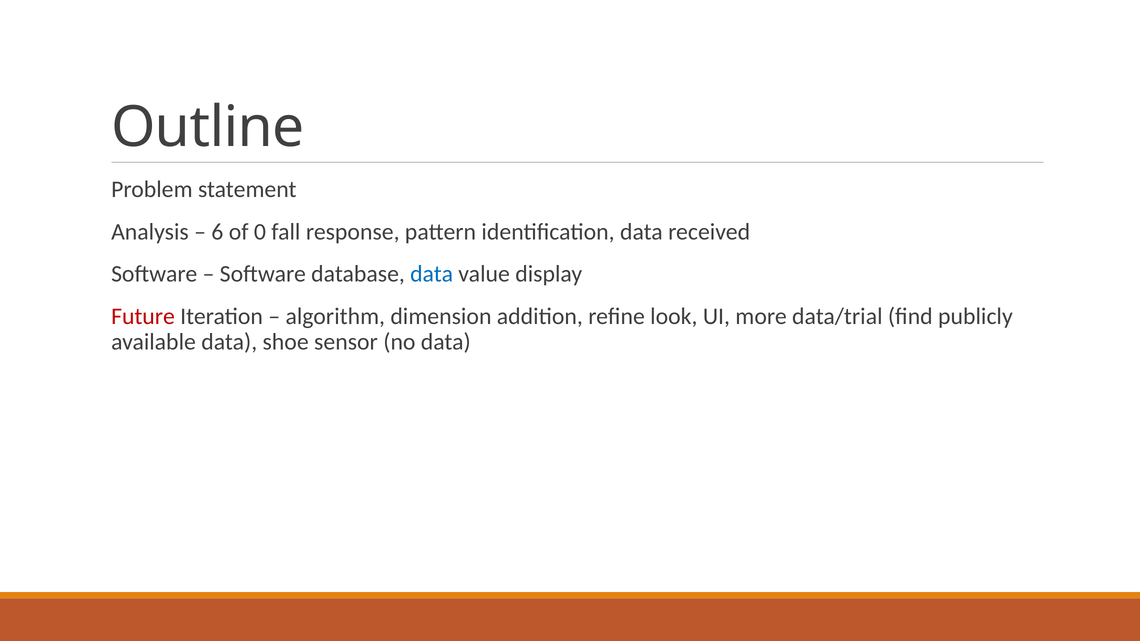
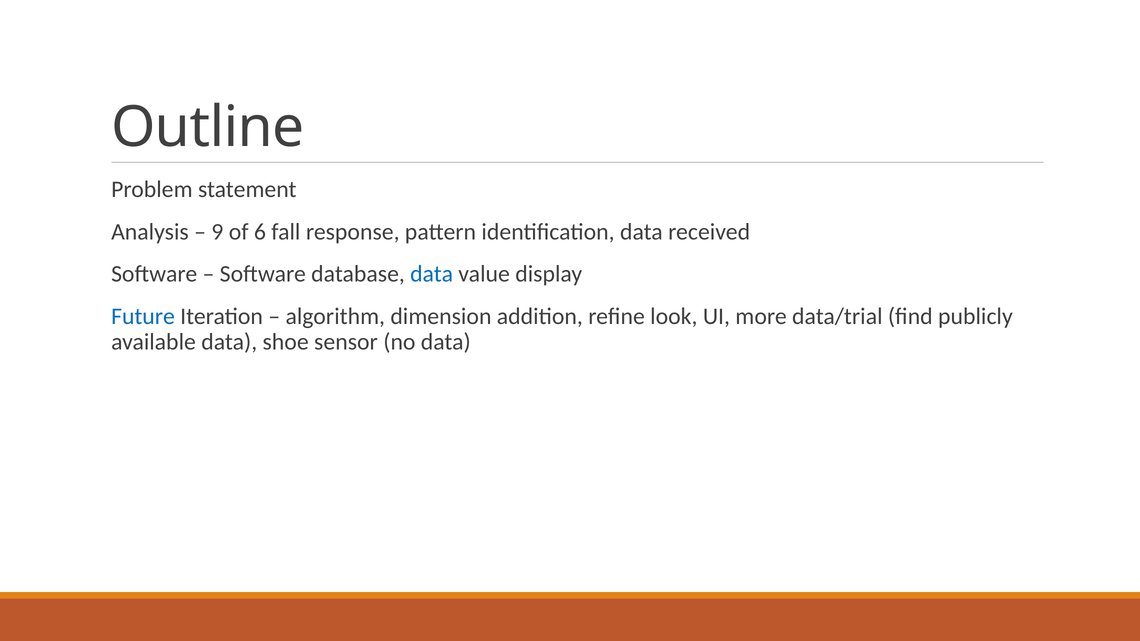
6: 6 -> 9 (217, 232)
0: 0 -> 6 (260, 232)
Future colour: red -> blue (143, 316)
